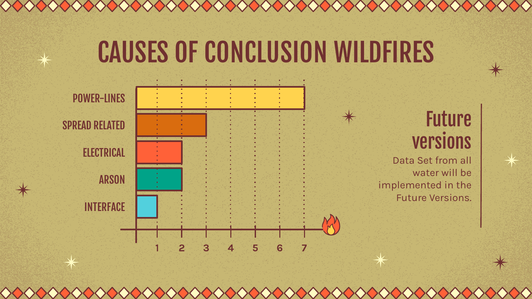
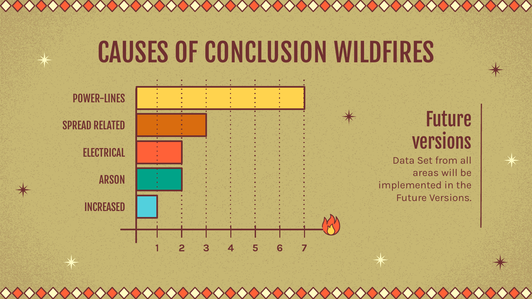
water: water -> areas (426, 173)
INTERFACE: INTERFACE -> INCREASED (105, 208)
